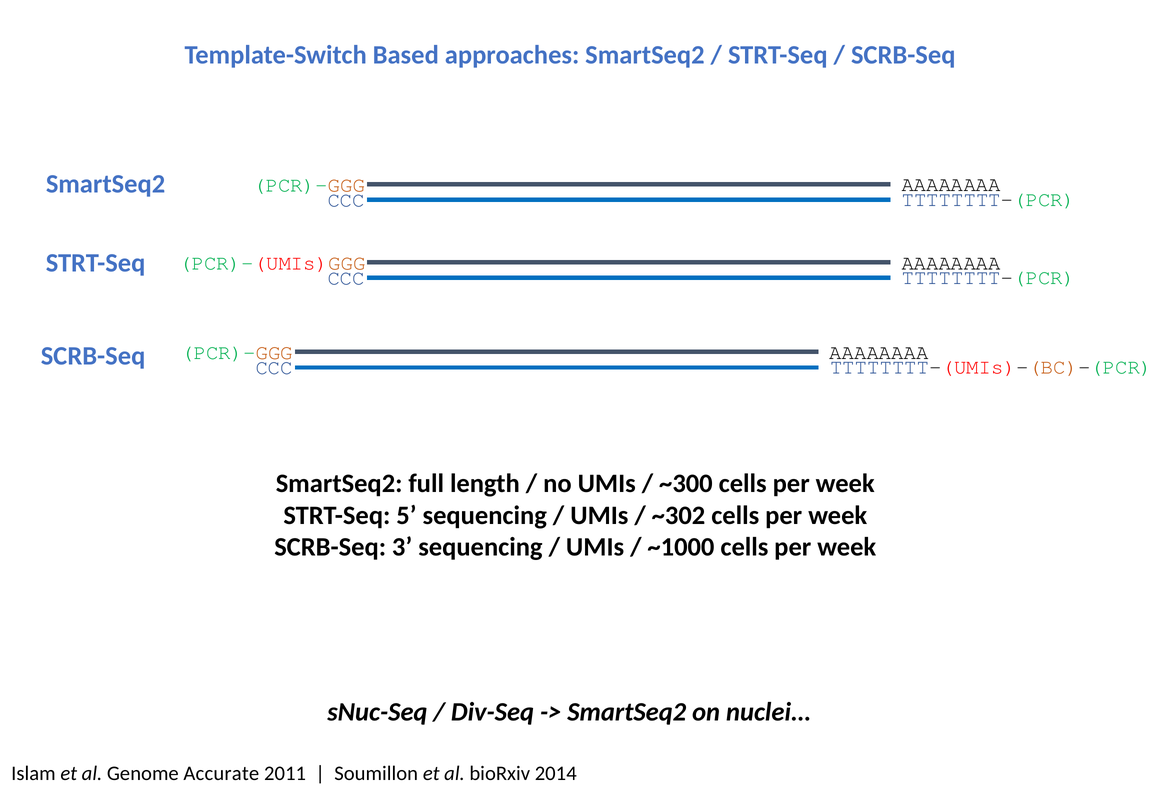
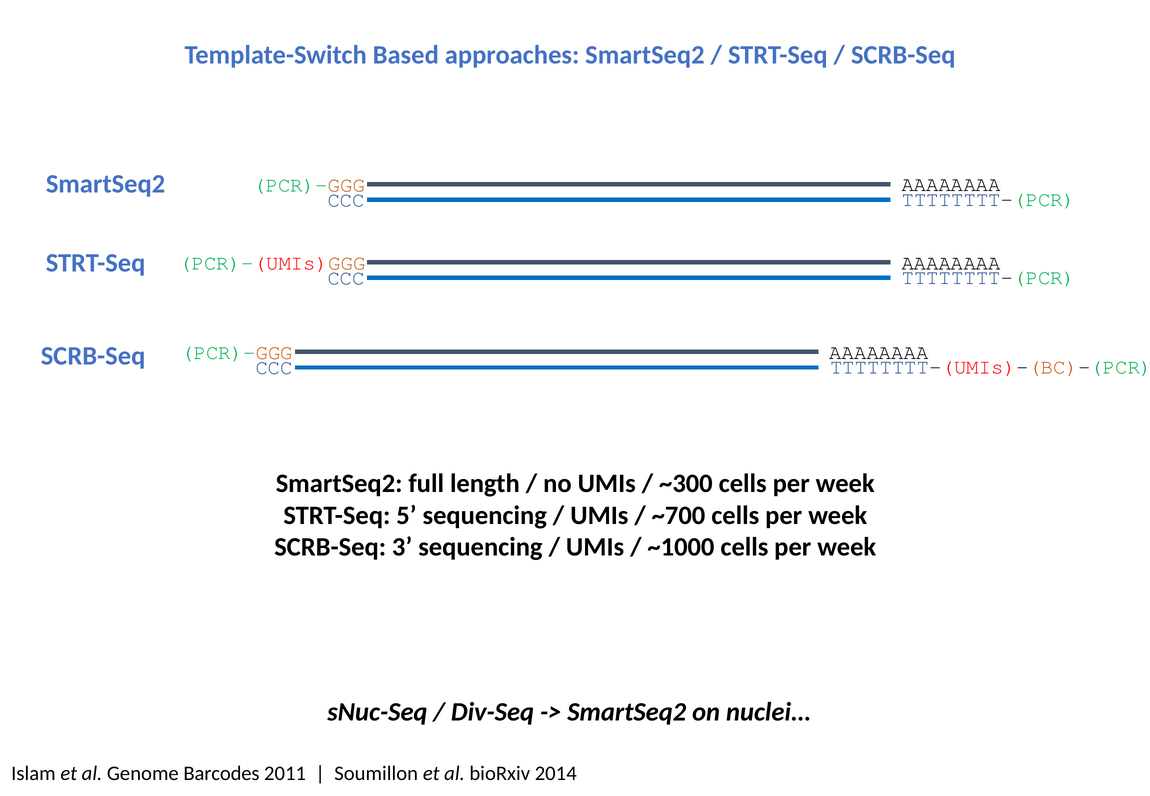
~302: ~302 -> ~700 (679, 515)
Accurate: Accurate -> Barcodes (222, 774)
